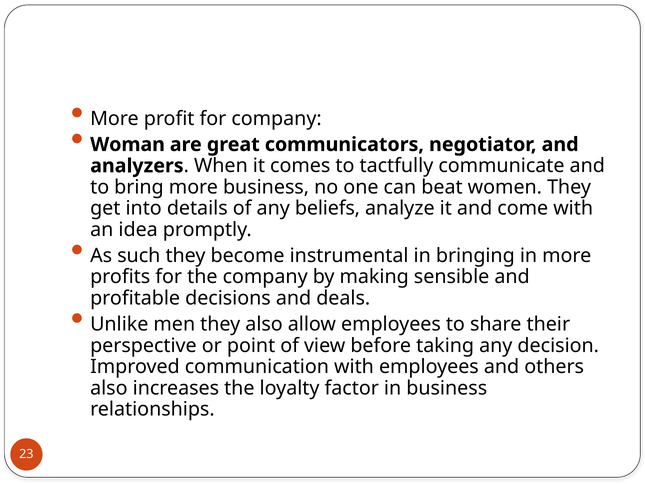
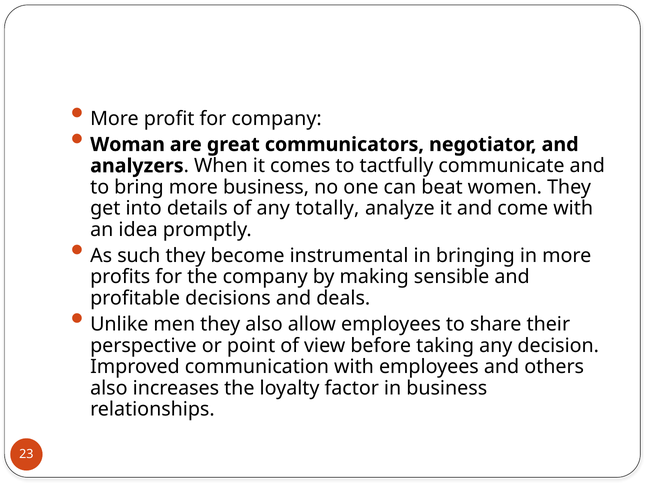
beliefs: beliefs -> totally (327, 208)
